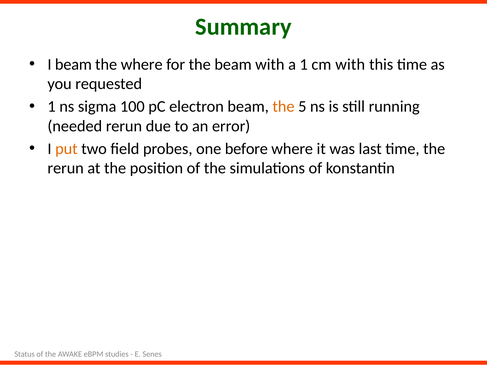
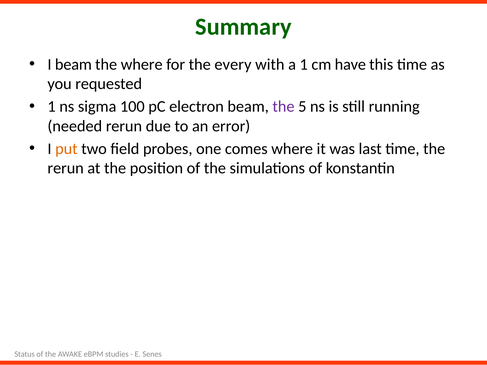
the beam: beam -> every (233, 64)
cm with: with -> have (350, 64)
the colour: orange -> purple (283, 107)
before: before -> comes (246, 149)
